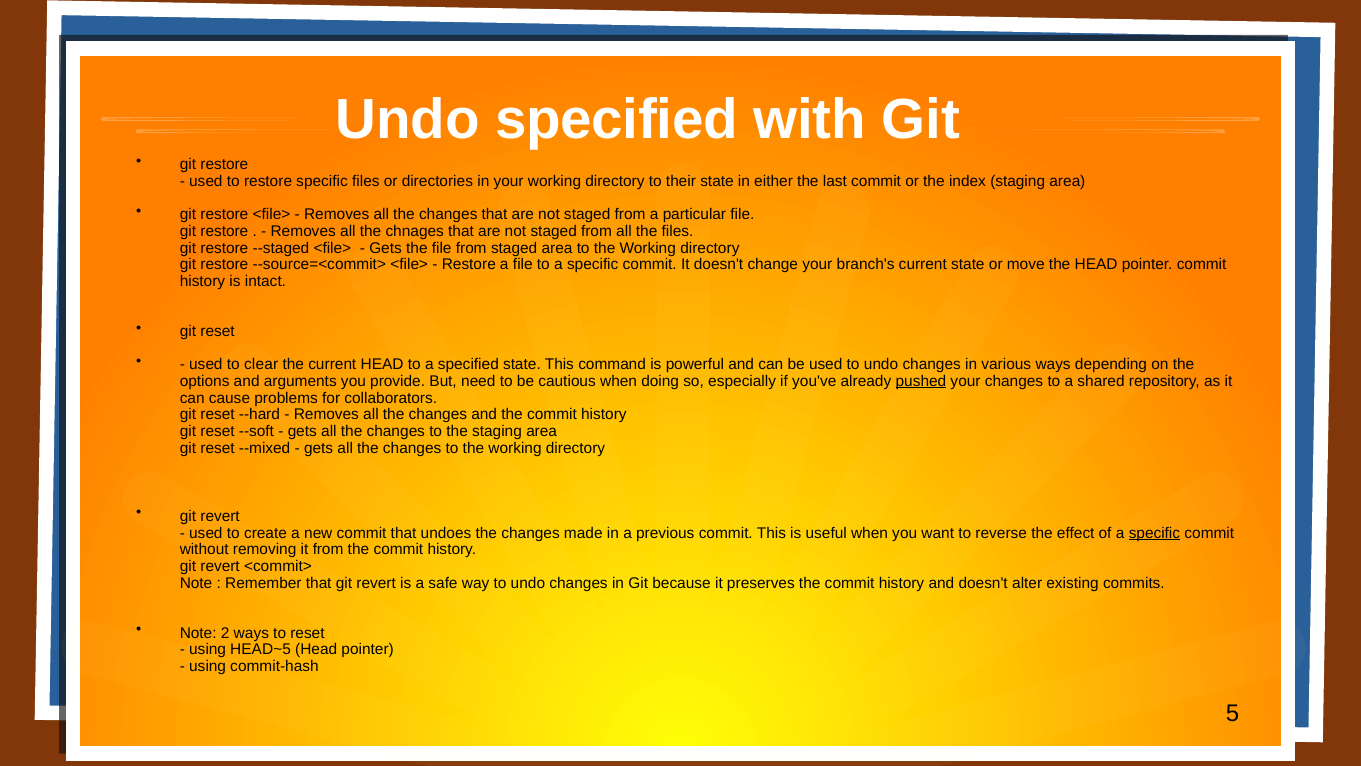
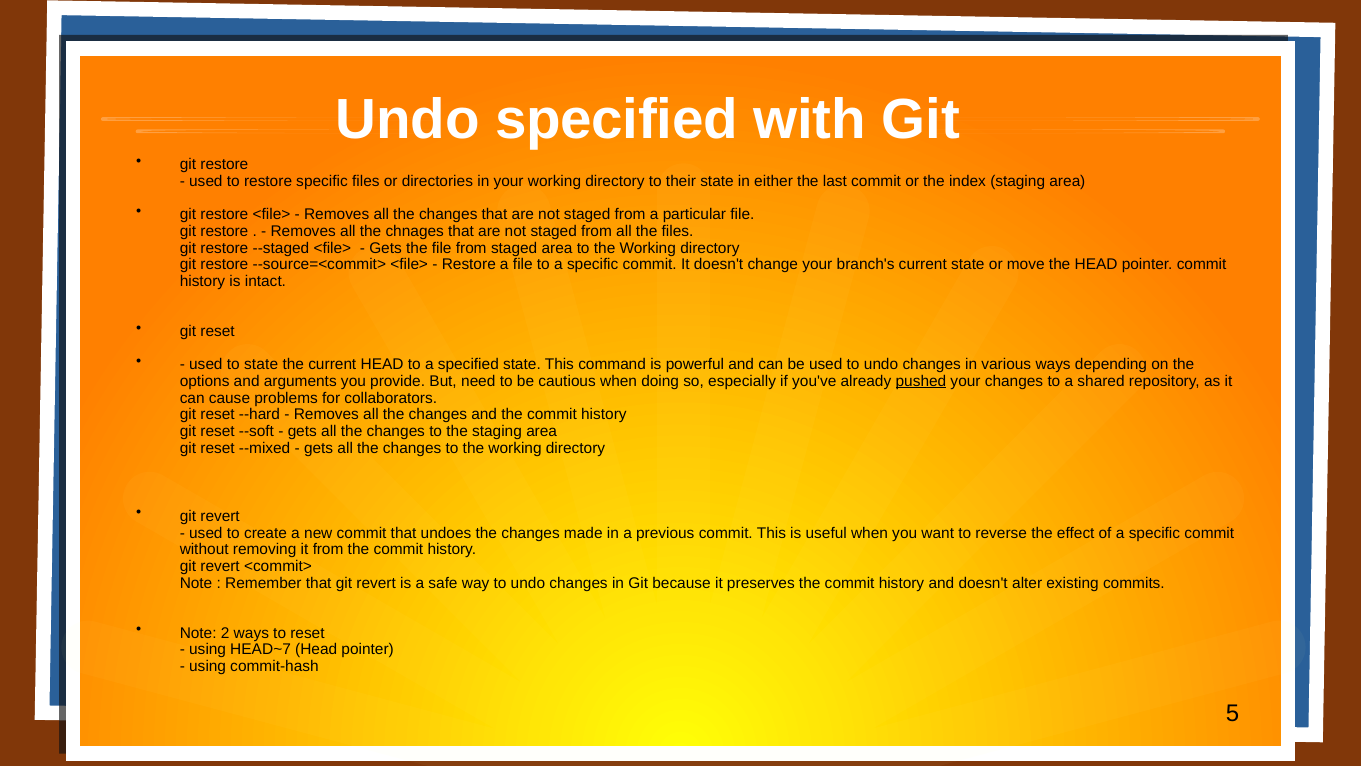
to clear: clear -> state (261, 364)
specific underline: present -> none (1154, 533)
HEAD~5: HEAD~5 -> HEAD~7 (261, 649)
